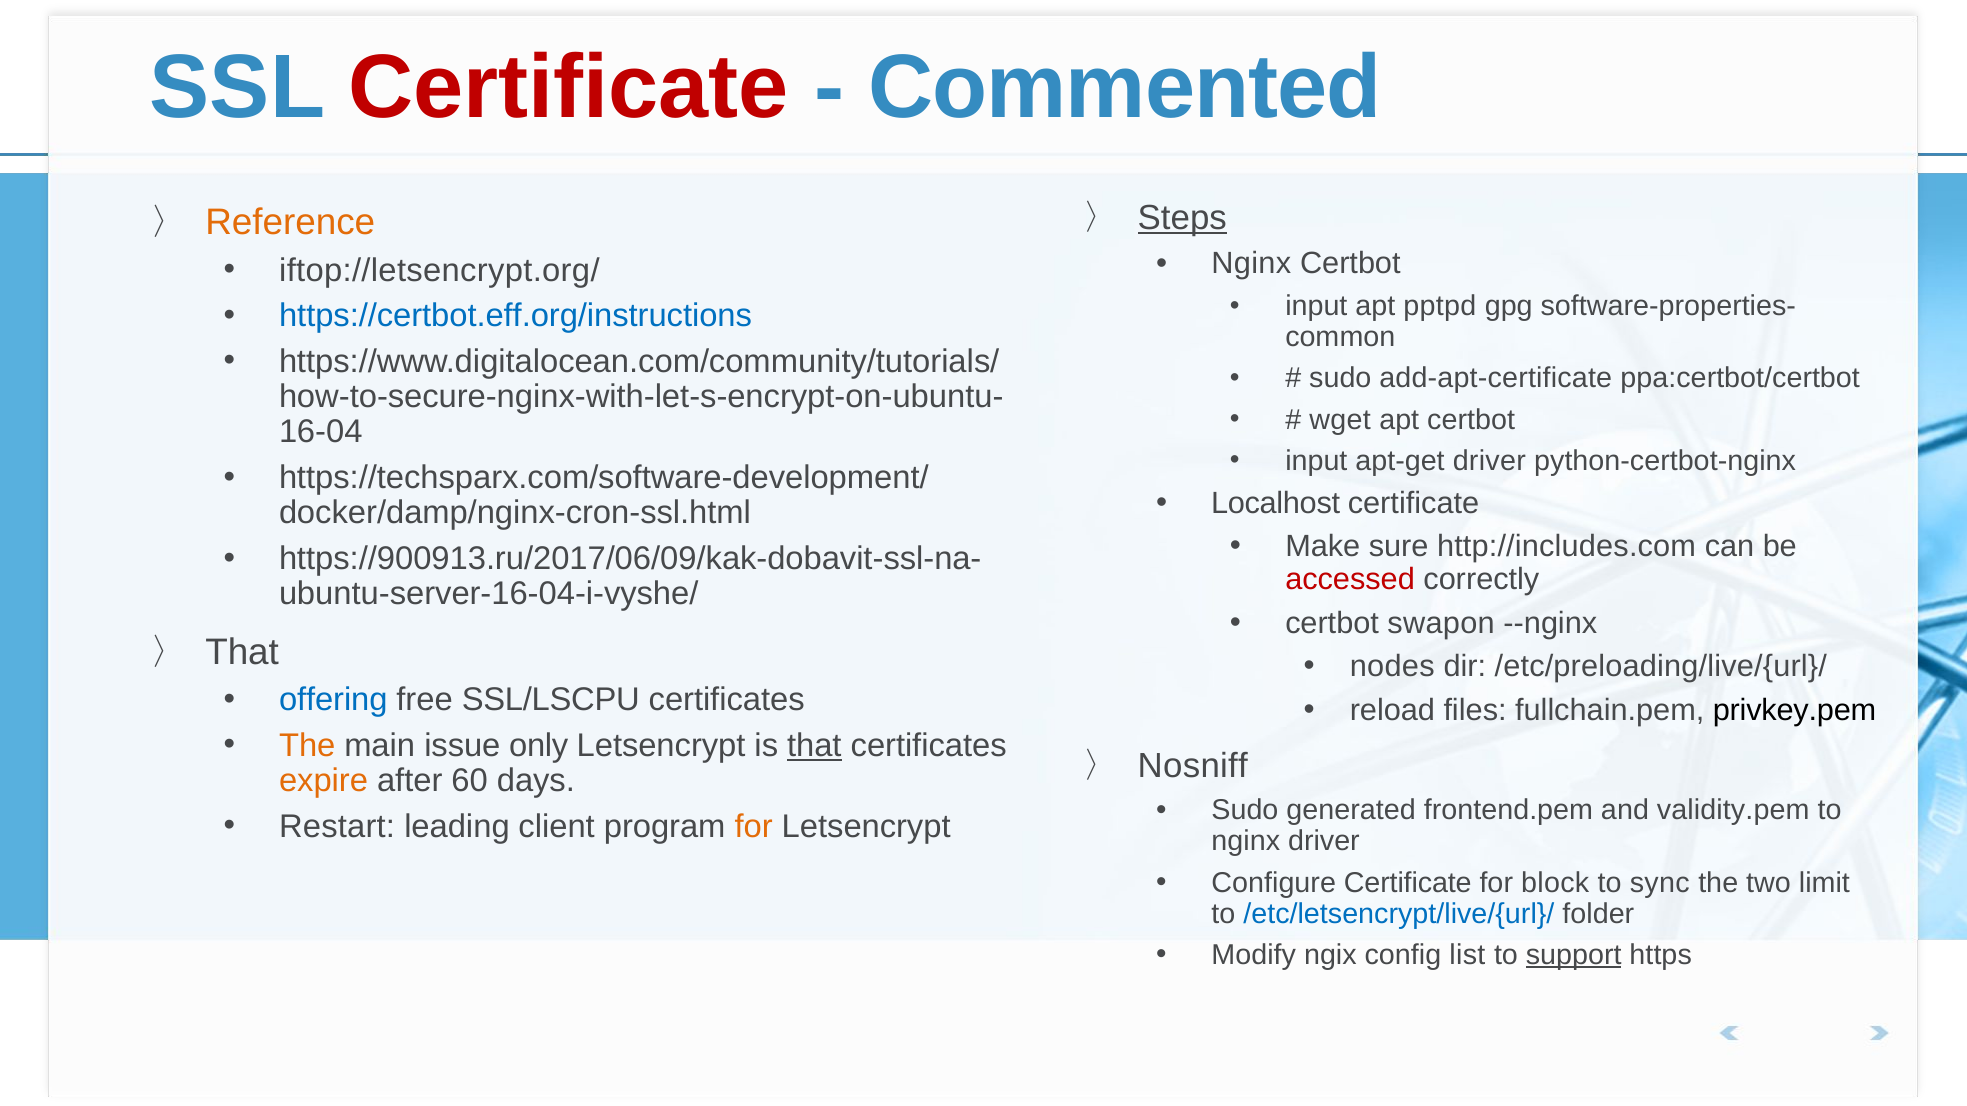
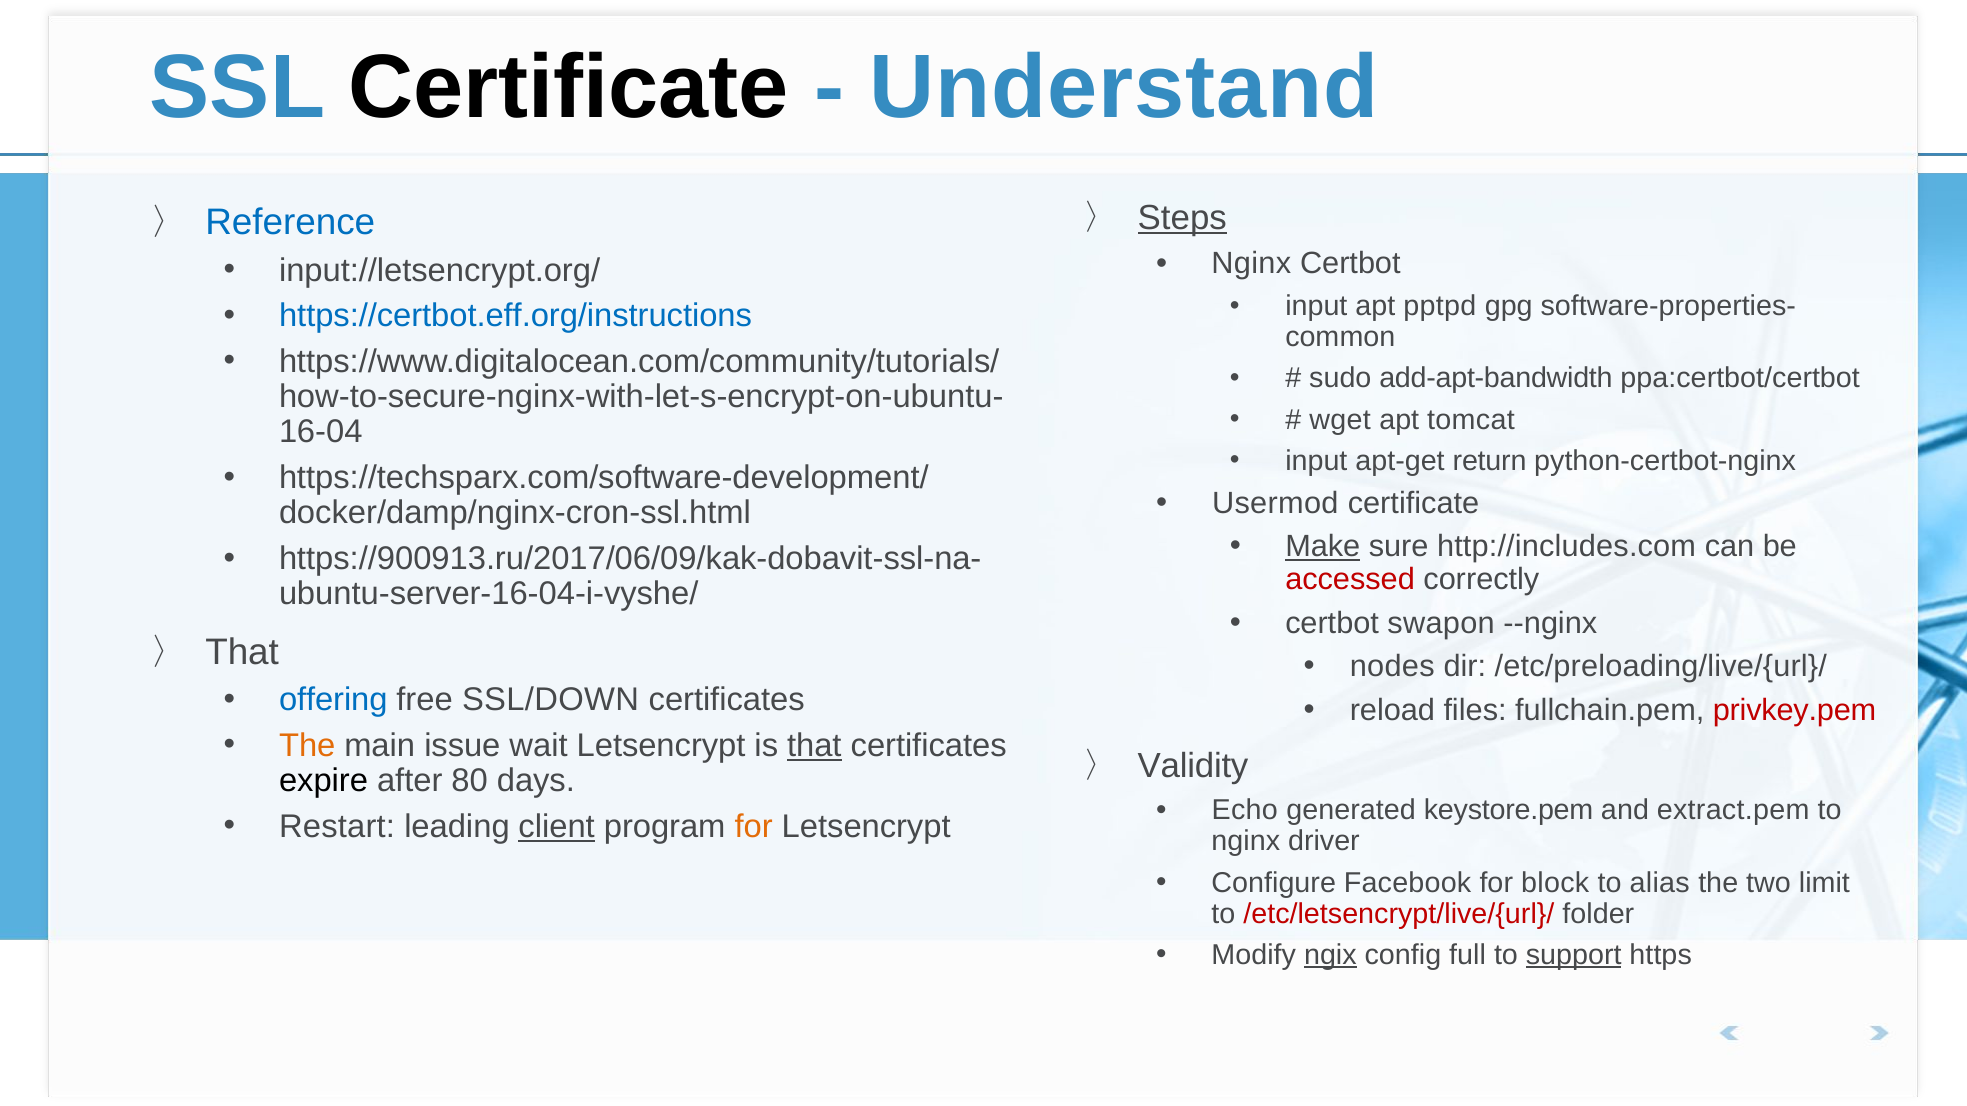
Certificate colour: red -> black (569, 88)
Commented: Commented -> Understand (1124, 88)
Reference colour: orange -> blue (290, 223)
iftop://letsencrypt.org/: iftop://letsencrypt.org/ -> input://letsencrypt.org/ (440, 270)
add-apt-certificate: add-apt-certificate -> add-apt-bandwidth (1496, 379)
apt certbot: certbot -> tomcat (1471, 420)
apt-get driver: driver -> return (1490, 461)
Localhost: Localhost -> Usermod (1275, 503)
Make underline: none -> present (1323, 547)
SSL/LSCPU: SSL/LSCPU -> SSL/DOWN (550, 700)
privkey.pem colour: black -> red (1795, 710)
only: only -> wait (539, 746)
Nosniff: Nosniff -> Validity (1193, 766)
expire colour: orange -> black (324, 781)
60: 60 -> 80 (470, 781)
Sudo: Sudo -> Echo (1245, 811)
frontend.pem: frontend.pem -> keystore.pem (1509, 811)
validity.pem: validity.pem -> extract.pem (1733, 811)
client underline: none -> present (557, 827)
Configure Certificate: Certificate -> Facebook (1408, 883)
sync: sync -> alias (1660, 883)
/etc/letsencrypt/live/{url}/ colour: blue -> red (1399, 914)
ngix underline: none -> present (1330, 955)
list: list -> full (1468, 955)
